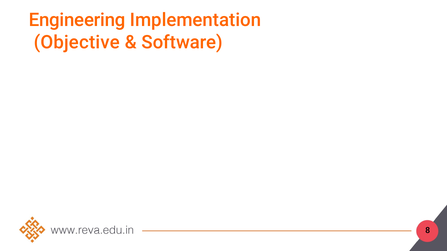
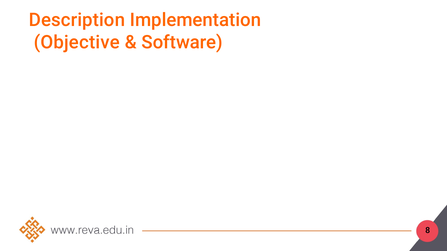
Engineering: Engineering -> Description (77, 20)
